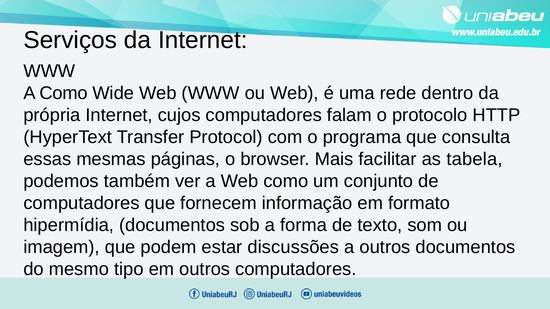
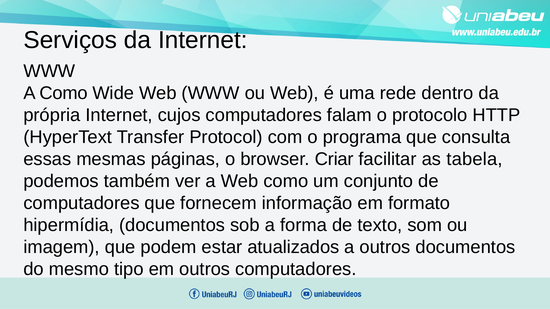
Mais: Mais -> Criar (334, 159)
discussões: discussões -> atualizados (293, 247)
